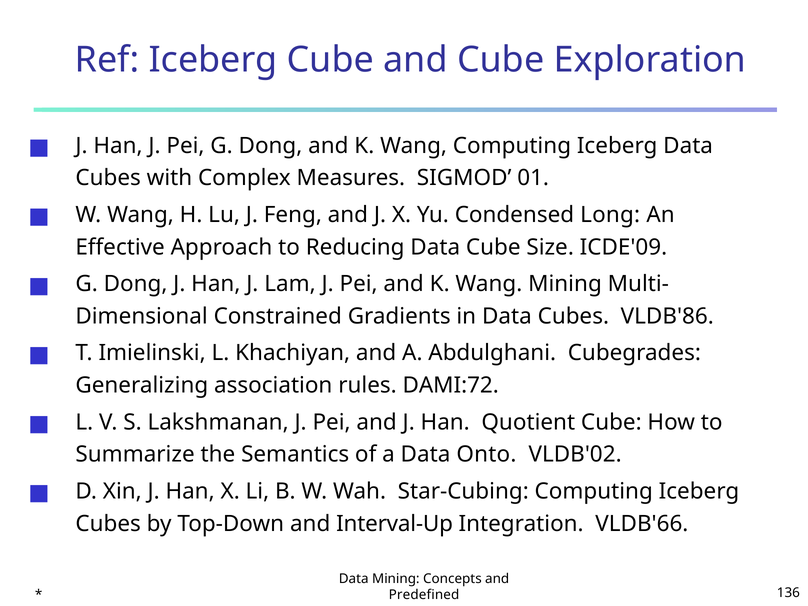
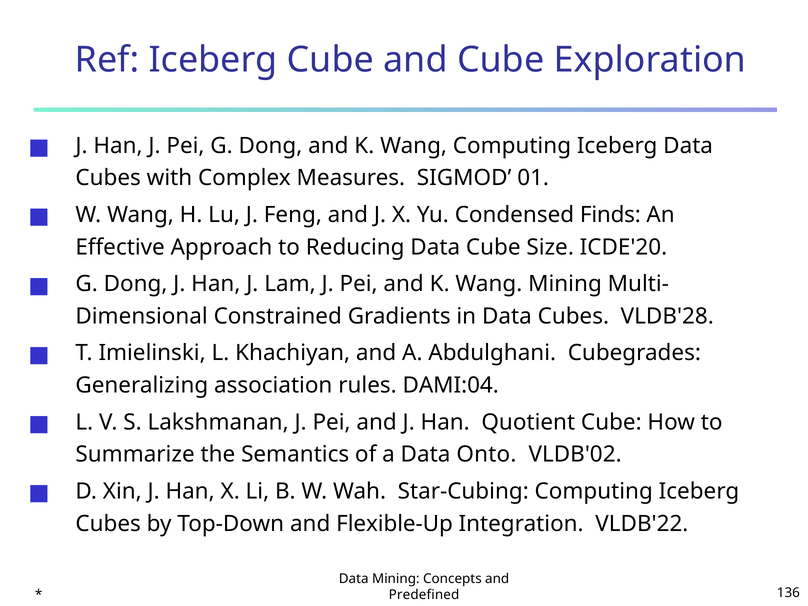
Long: Long -> Finds (610, 215)
ICDE'09: ICDE'09 -> ICDE'20 (623, 247)
VLDB'86: VLDB'86 -> VLDB'28 (667, 316)
DAMI:72: DAMI:72 -> DAMI:04 (451, 385)
Interval-Up: Interval-Up -> Flexible-Up (395, 524)
VLDB'66: VLDB'66 -> VLDB'22 (642, 524)
